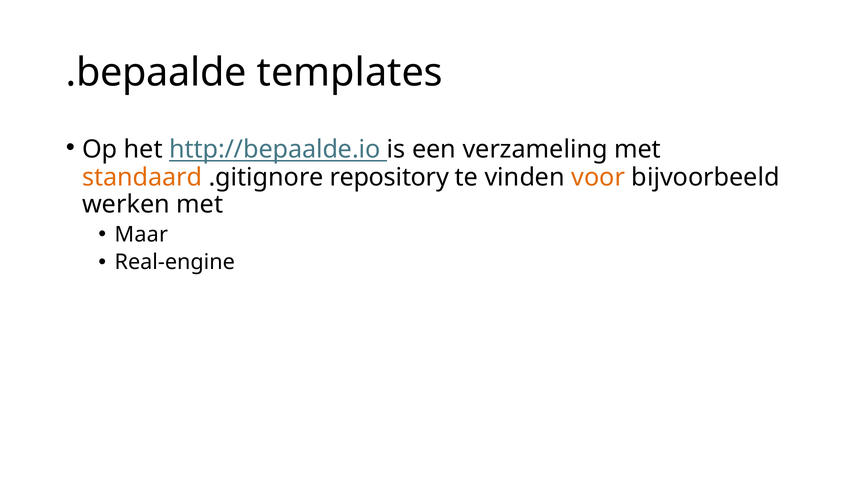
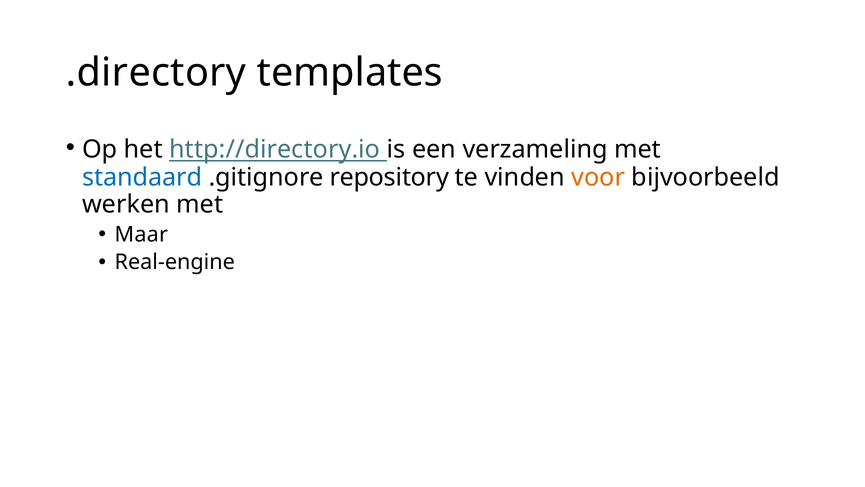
.bepaalde: .bepaalde -> .directory (156, 73)
http://bepaalde.io: http://bepaalde.io -> http://directory.io (275, 149)
standaard colour: orange -> blue (142, 177)
